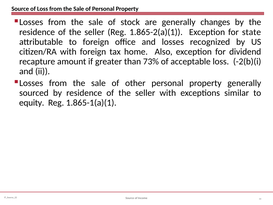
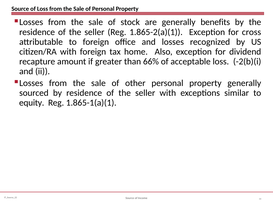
changes: changes -> benefits (215, 22)
state: state -> cross (252, 32)
73%: 73% -> 66% (151, 61)
